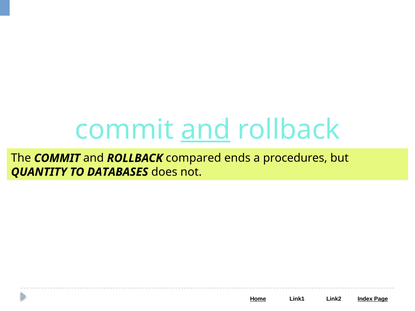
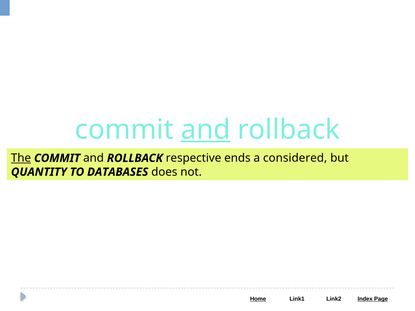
The underline: none -> present (21, 158)
compared: compared -> respective (194, 158)
procedures: procedures -> considered (295, 158)
